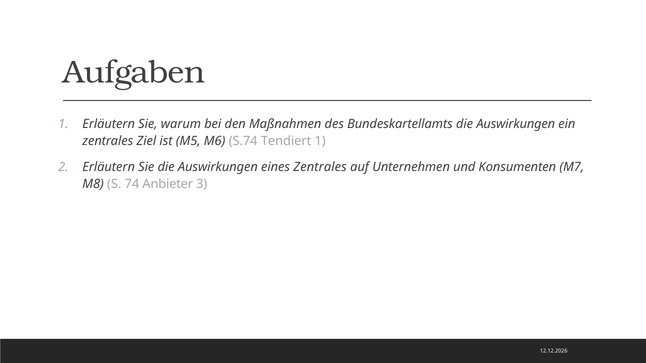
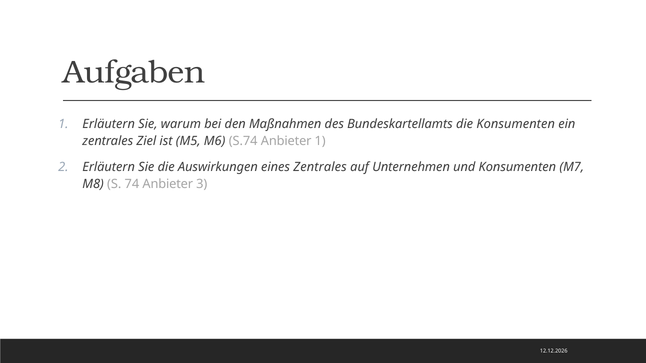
Bundeskartellamts die Auswirkungen: Auswirkungen -> Konsumenten (516, 124)
S.74 Tendiert: Tendiert -> Anbieter (286, 141)
